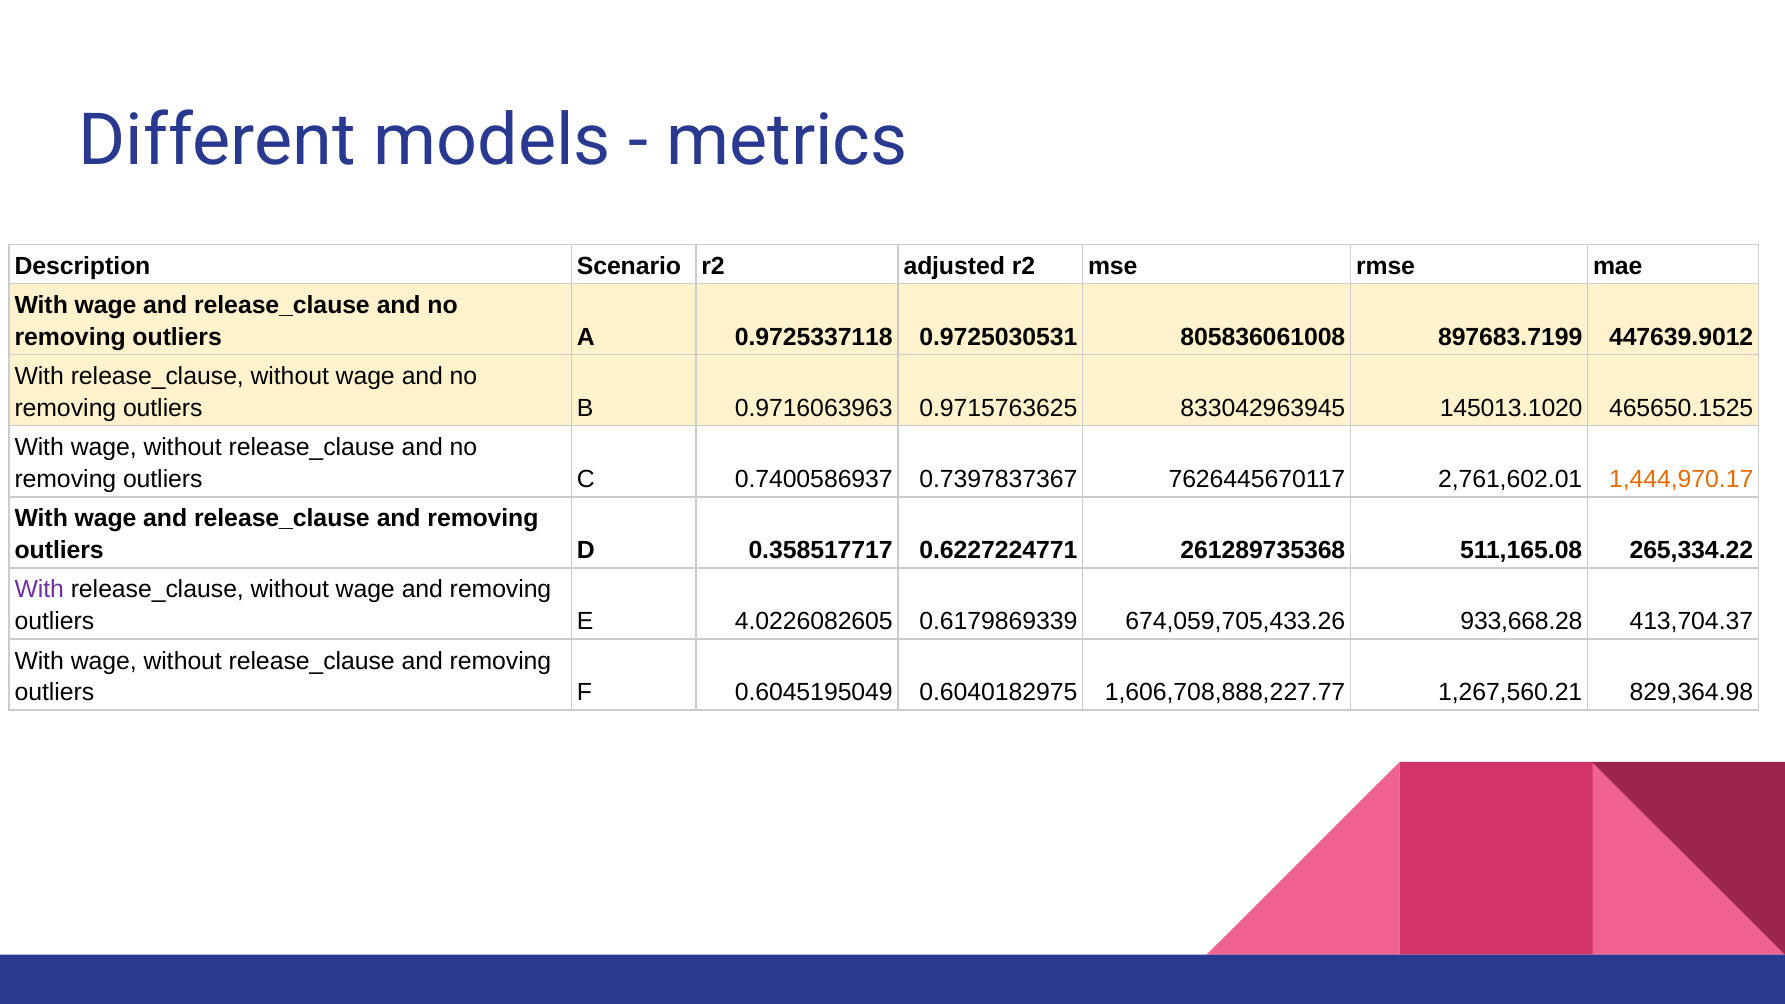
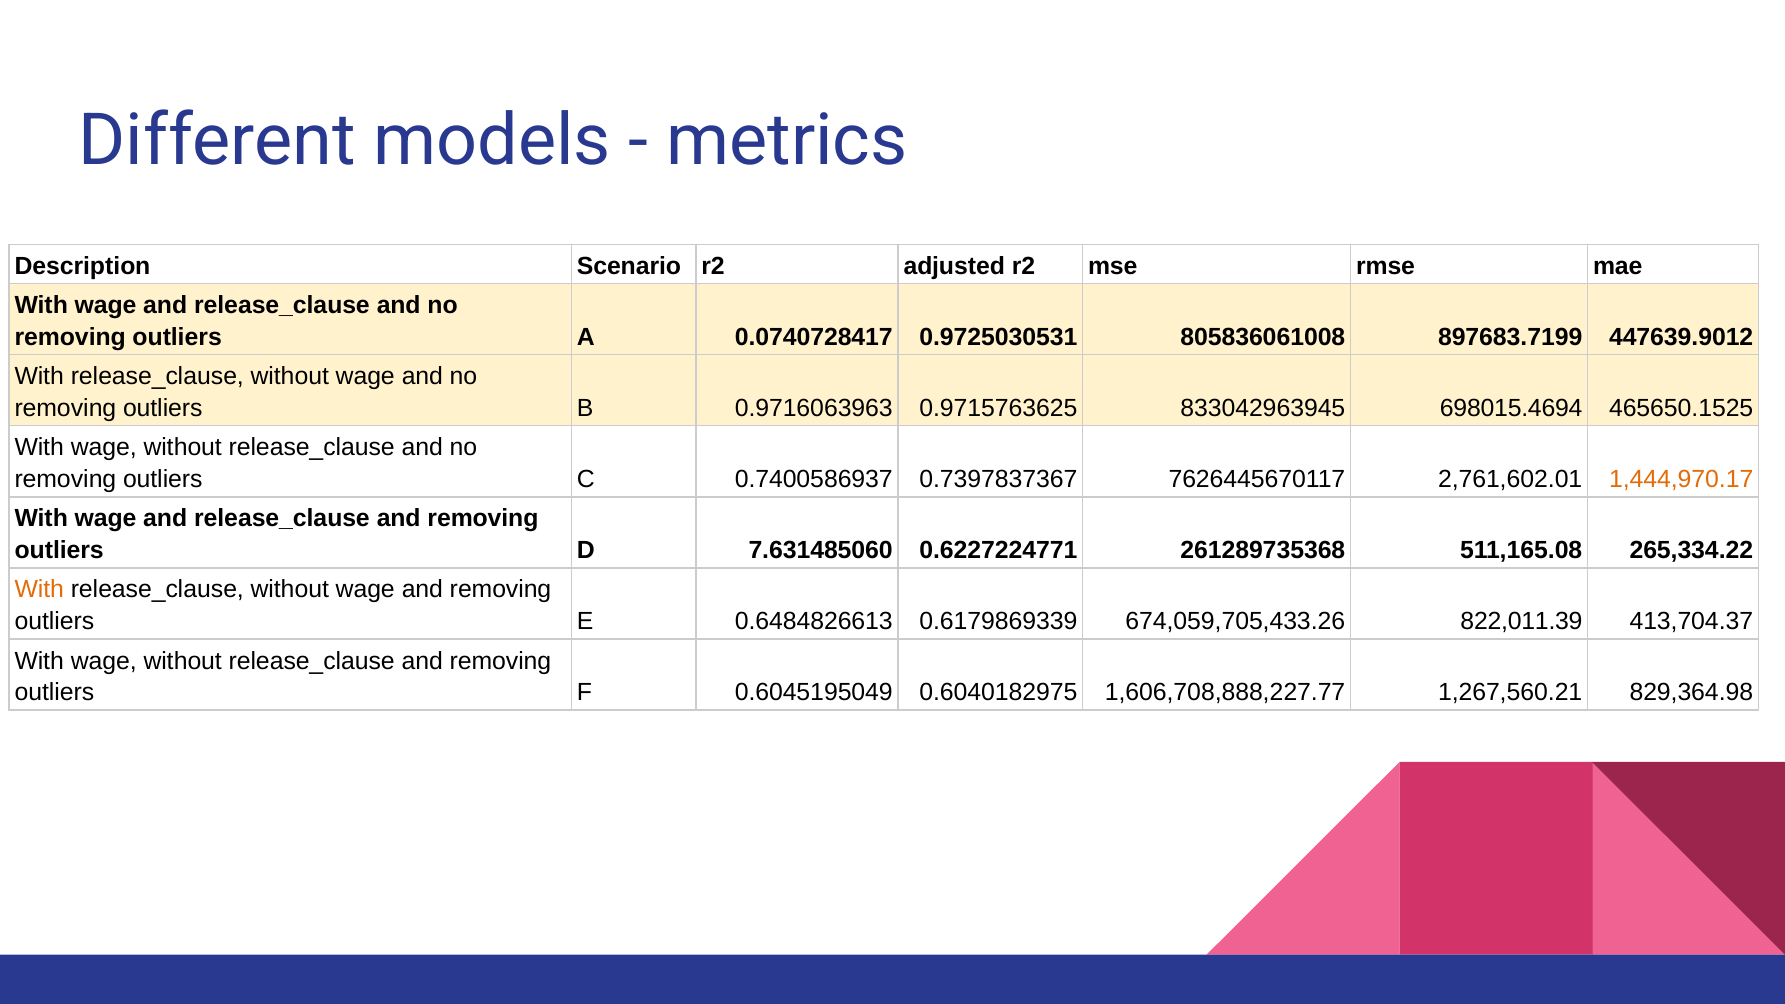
0.9725337118: 0.9725337118 -> 0.0740728417 (814, 337)
145013.1020: 145013.1020 -> 698015.4694 (1511, 409)
0.358517717: 0.358517717 -> 7.631485060 (821, 551)
With colour: purple -> orange (39, 590)
4.0226082605: 4.0226082605 -> 0.6484826613 (814, 622)
933,668.28: 933,668.28 -> 822,011.39 (1521, 622)
